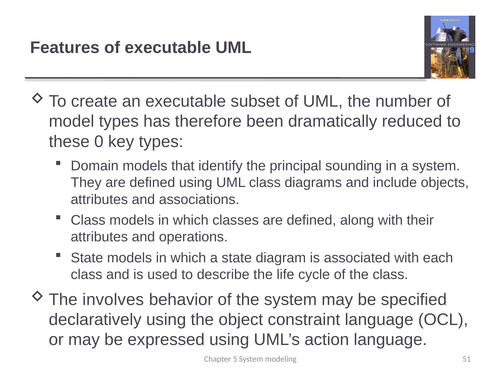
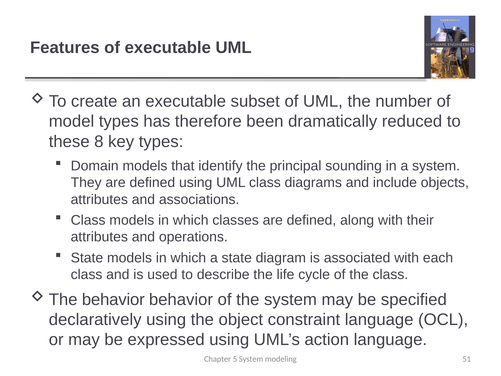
0: 0 -> 8 (99, 141)
involves: involves -> behavior (113, 299)
